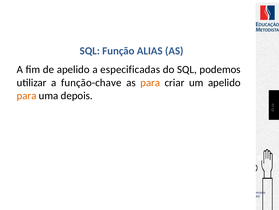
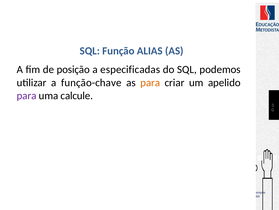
de apelido: apelido -> posição (73, 69)
para colour: orange -> purple (27, 95)
depois: depois -> calcule (77, 95)
